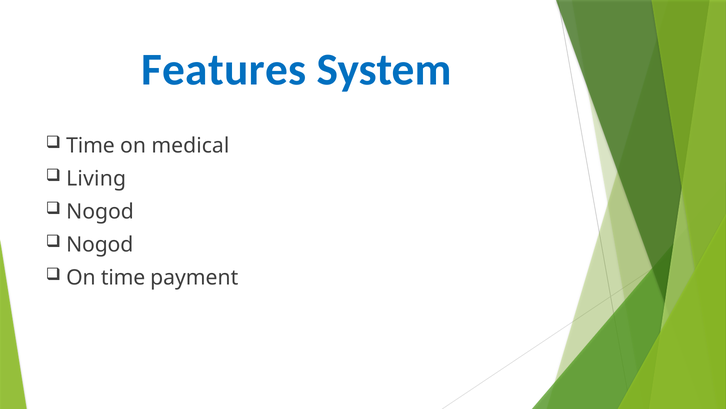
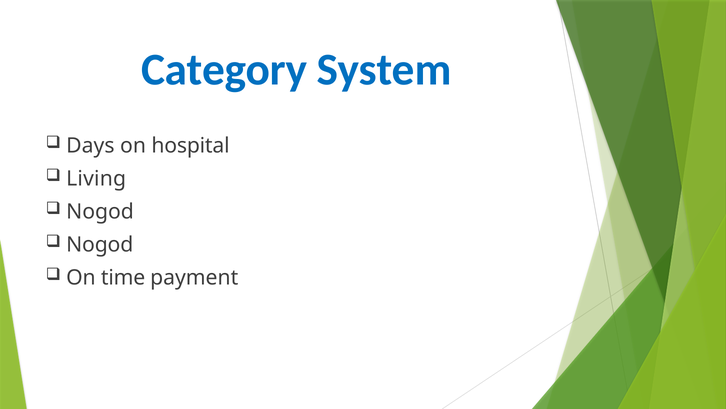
Features: Features -> Category (224, 69)
Time: Time -> Days (90, 146)
medical: medical -> hospital (190, 146)
